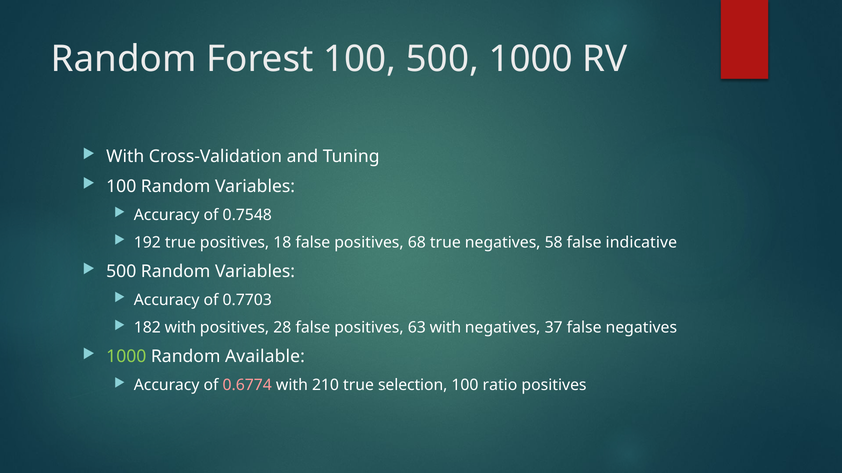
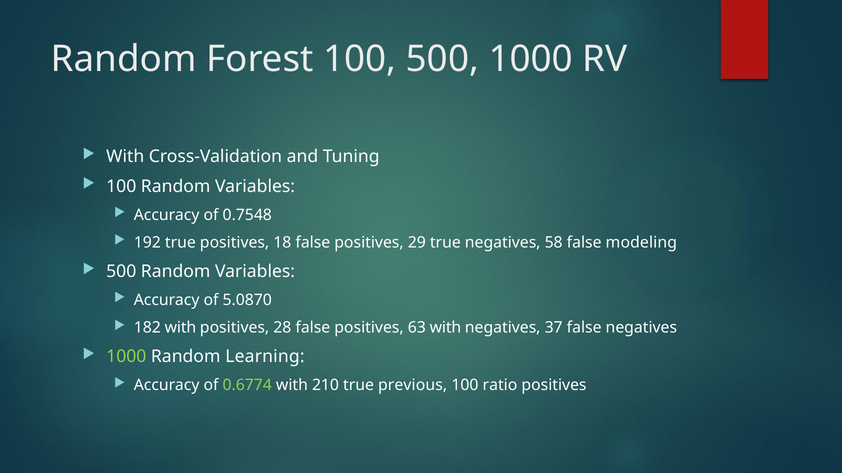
68: 68 -> 29 (417, 243)
indicative: indicative -> modeling (641, 243)
0.7703: 0.7703 -> 5.0870 (247, 300)
Available: Available -> Learning (265, 357)
0.6774 colour: pink -> light green (247, 386)
selection: selection -> previous (413, 386)
